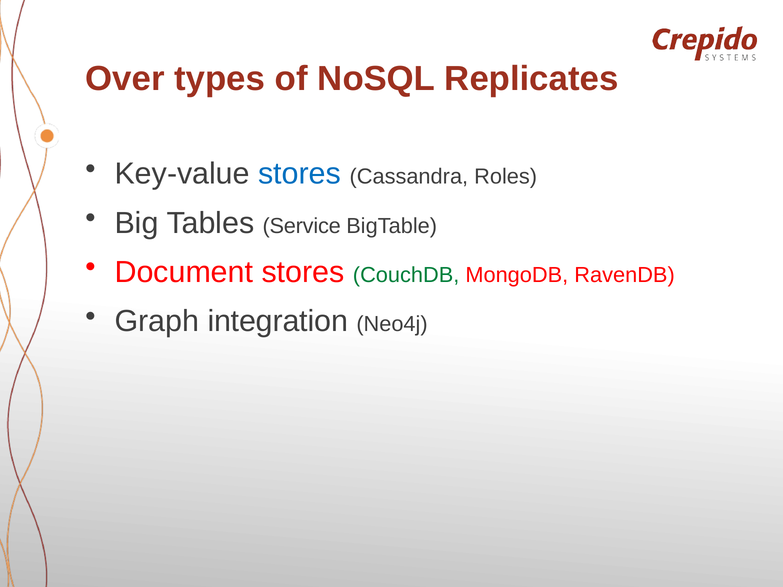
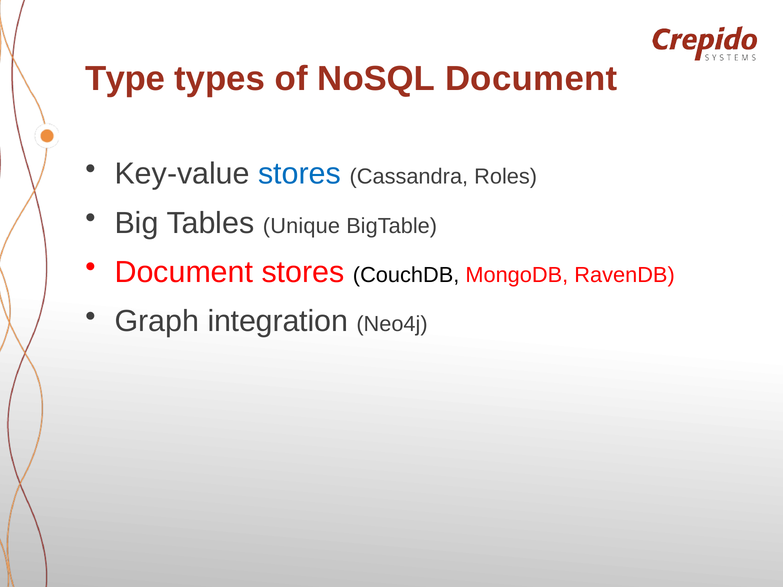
Over: Over -> Type (125, 79)
NoSQL Replicates: Replicates -> Document (531, 79)
Service: Service -> Unique (301, 226)
CouchDB colour: green -> black (406, 275)
